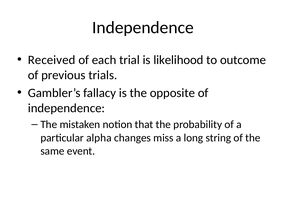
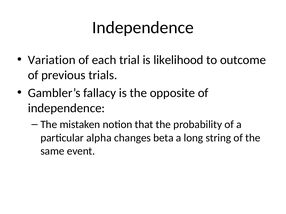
Received: Received -> Variation (52, 60)
miss: miss -> beta (163, 138)
